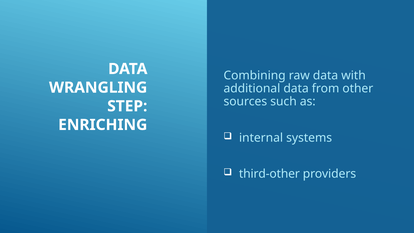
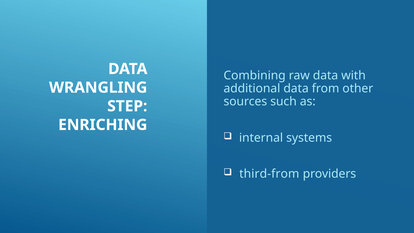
third-other: third-other -> third-from (269, 174)
